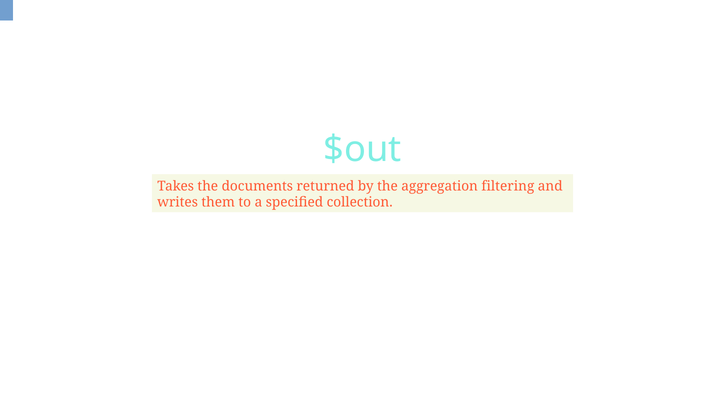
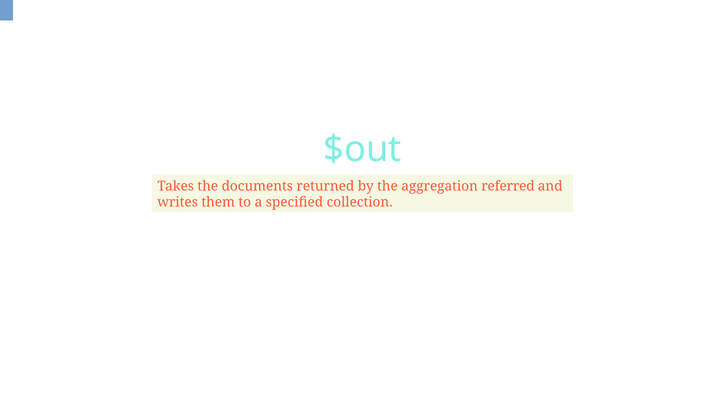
filtering: filtering -> referred (508, 186)
